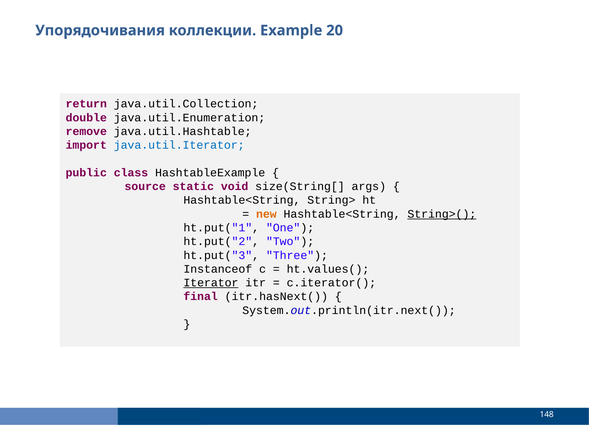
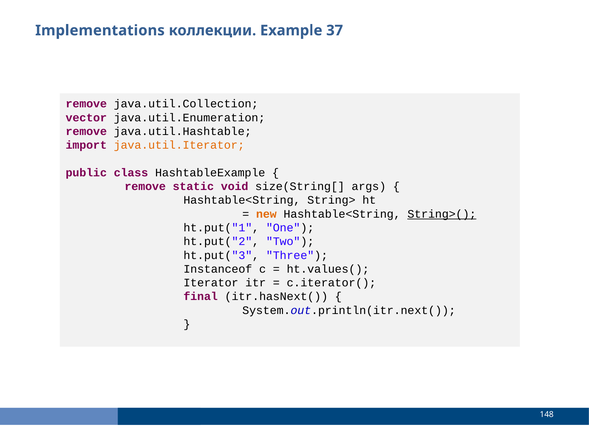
Упорядочивания: Упорядочивания -> Implementations (100, 30)
20: 20 -> 37 (335, 30)
return: return -> remove (86, 104)
double: double -> vector (86, 118)
java.util.Iterator colour: blue -> orange (179, 145)
source: source -> remove (145, 186)
Iterator underline: present -> none (211, 283)
